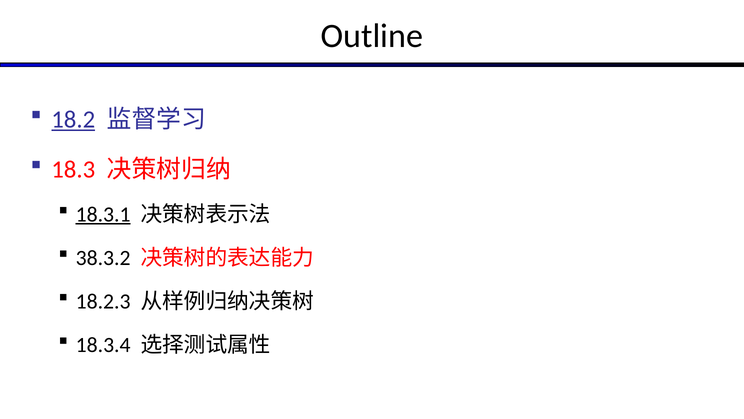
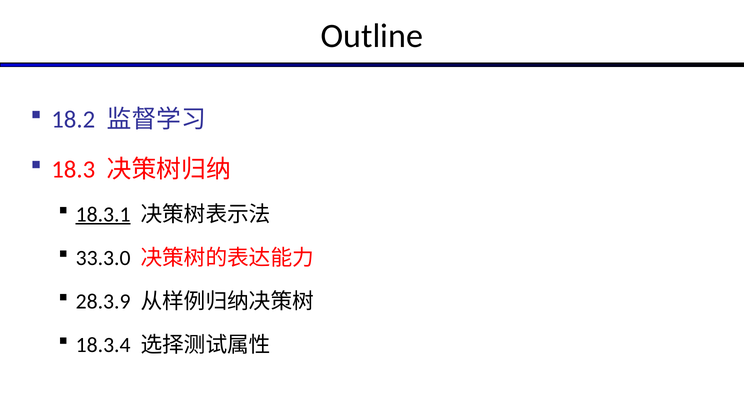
18.2 underline: present -> none (73, 120)
38.3.2: 38.3.2 -> 33.3.0 (103, 258)
18.2.3: 18.2.3 -> 28.3.9 (103, 301)
